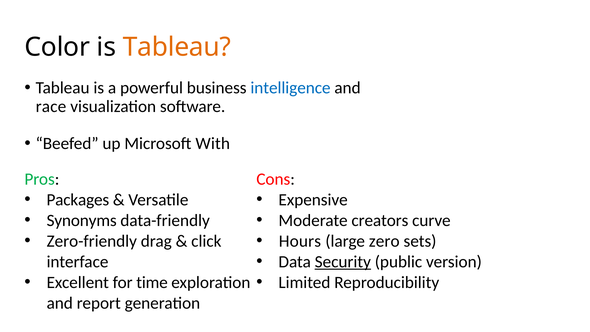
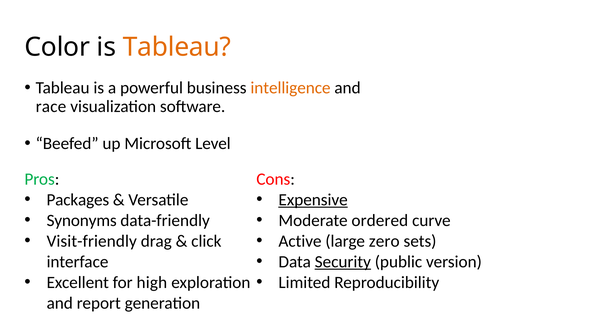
intelligence colour: blue -> orange (290, 88)
With: With -> Level (213, 144)
Expensive underline: none -> present (313, 200)
creators: creators -> ordered (380, 220)
Zero-friendly: Zero-friendly -> Visit-friendly (92, 241)
Hours: Hours -> Active (300, 241)
time: time -> high (152, 282)
